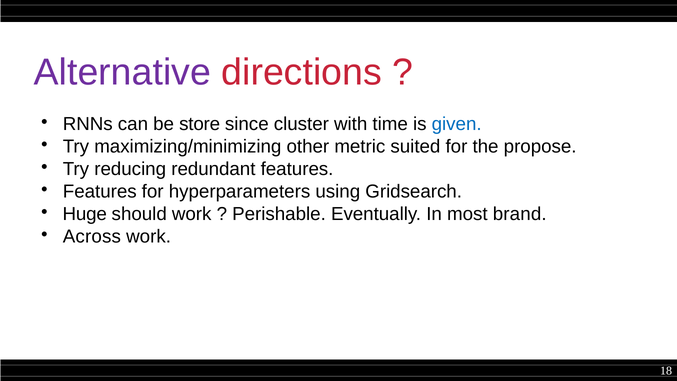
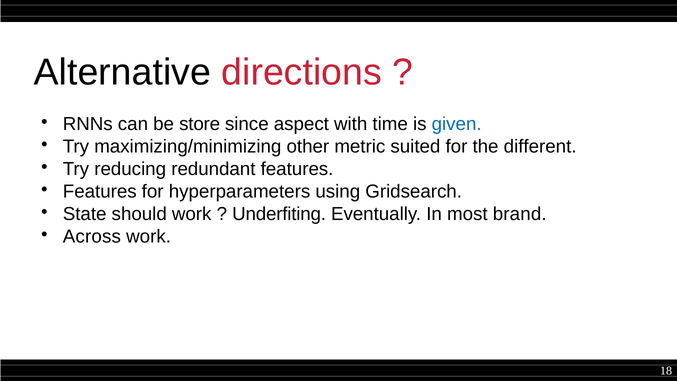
Alternative colour: purple -> black (122, 72)
cluster: cluster -> aspect (301, 124)
propose: propose -> different (540, 146)
Huge: Huge -> State (85, 214)
Perishable: Perishable -> Underfiting (279, 214)
